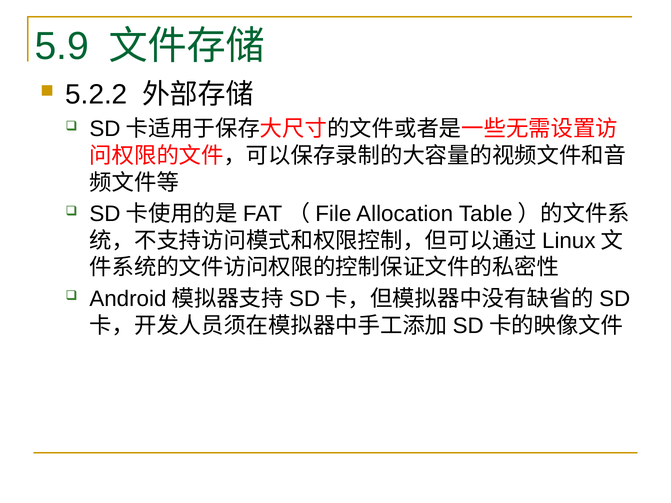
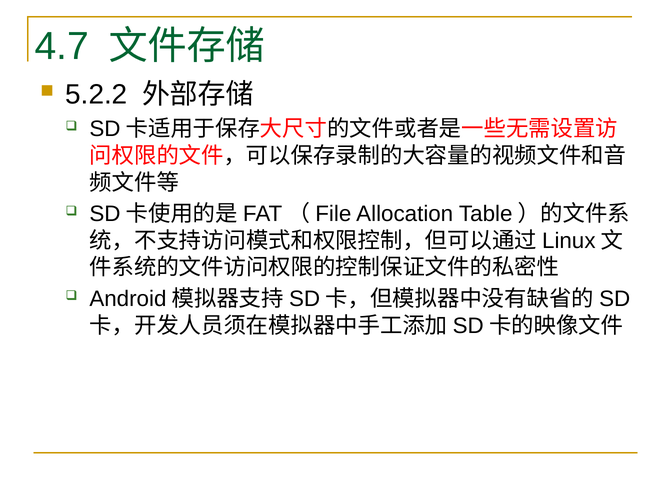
5.9: 5.9 -> 4.7 (62, 46)
